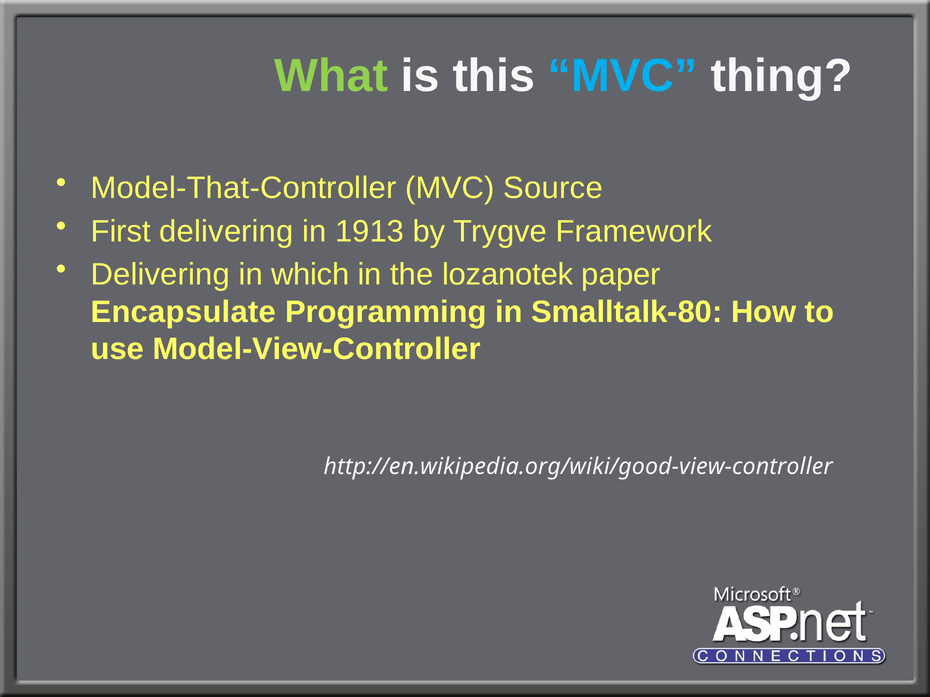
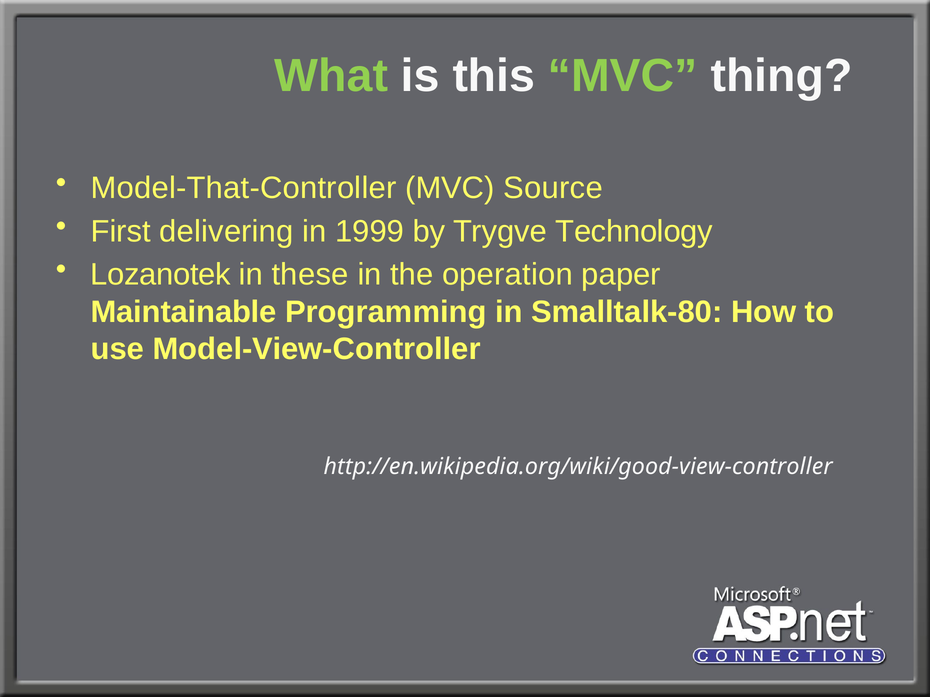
MVC colour: light blue -> light green (623, 76)
1913: 1913 -> 1999 (370, 232)
Framework: Framework -> Technology (634, 232)
Delivering: Delivering -> Lozanotek (161, 275)
which: which -> these (310, 275)
lozanotek: lozanotek -> operation (507, 275)
Encapsulate: Encapsulate -> Maintainable (184, 312)
